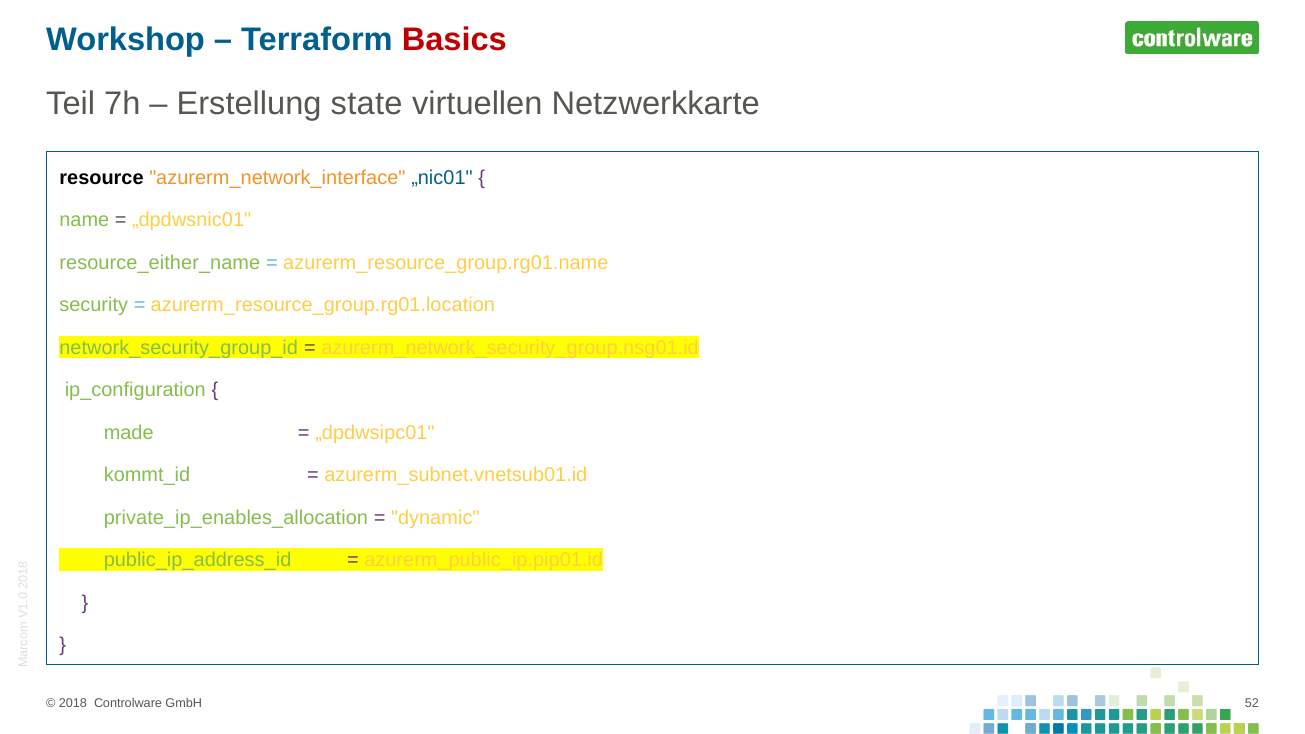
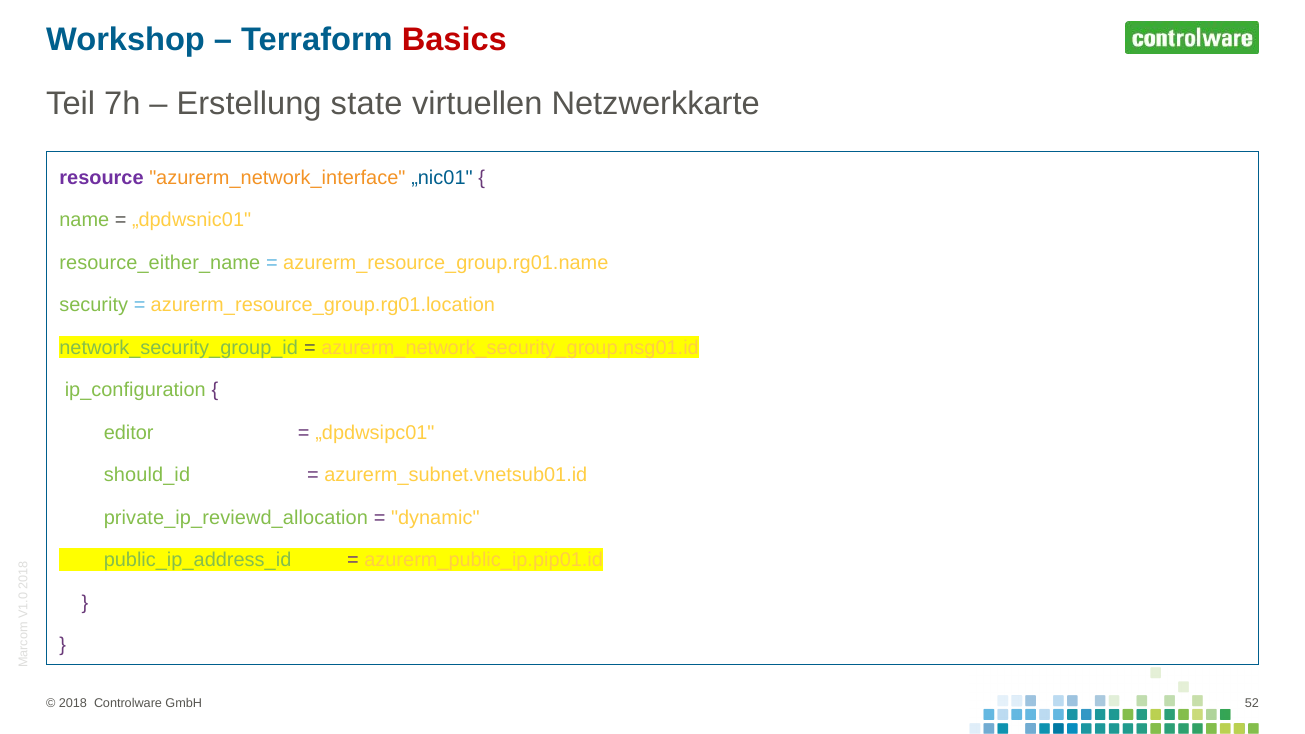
resource colour: black -> purple (102, 178)
made: made -> editor (129, 433)
kommt_id: kommt_id -> should_id (147, 475)
private_ip_enables_allocation: private_ip_enables_allocation -> private_ip_reviewd_allocation (236, 518)
